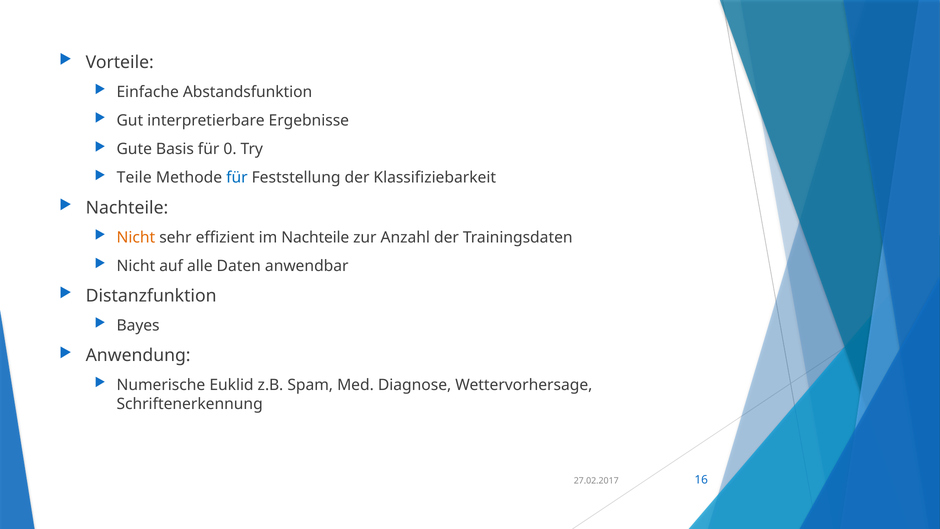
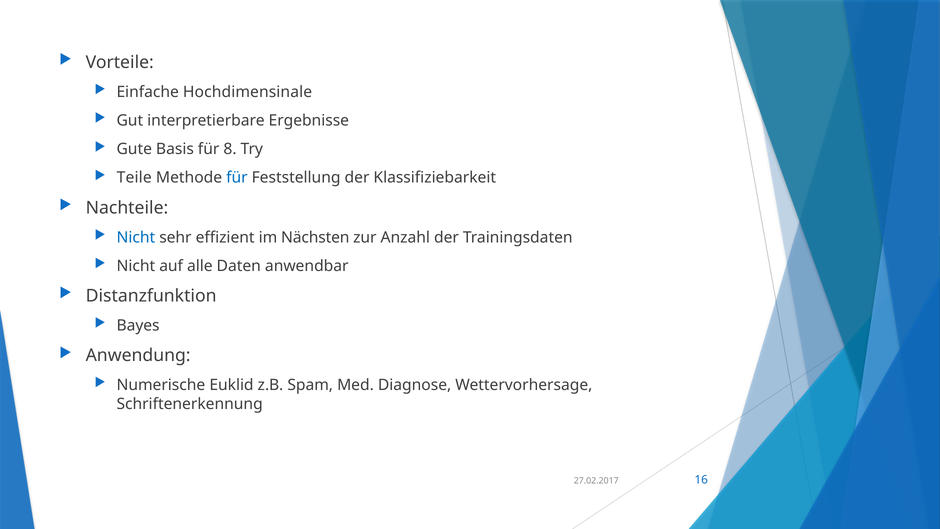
Abstandsfunktion: Abstandsfunktion -> Hochdimensinale (248, 92)
0: 0 -> 8 (230, 149)
Nicht colour: orange -> blue (136, 237)
im Nachteile: Nachteile -> Nächsten (315, 237)
